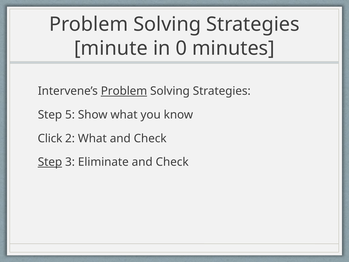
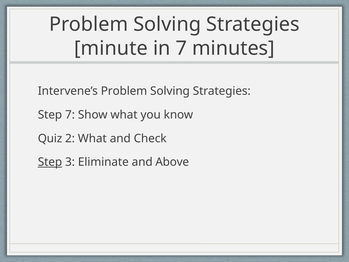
in 0: 0 -> 7 (181, 48)
Problem underline: present -> none (124, 91)
Step 5: 5 -> 7 (70, 115)
Click: Click -> Quiz (50, 138)
Eliminate and Check: Check -> Above (172, 162)
